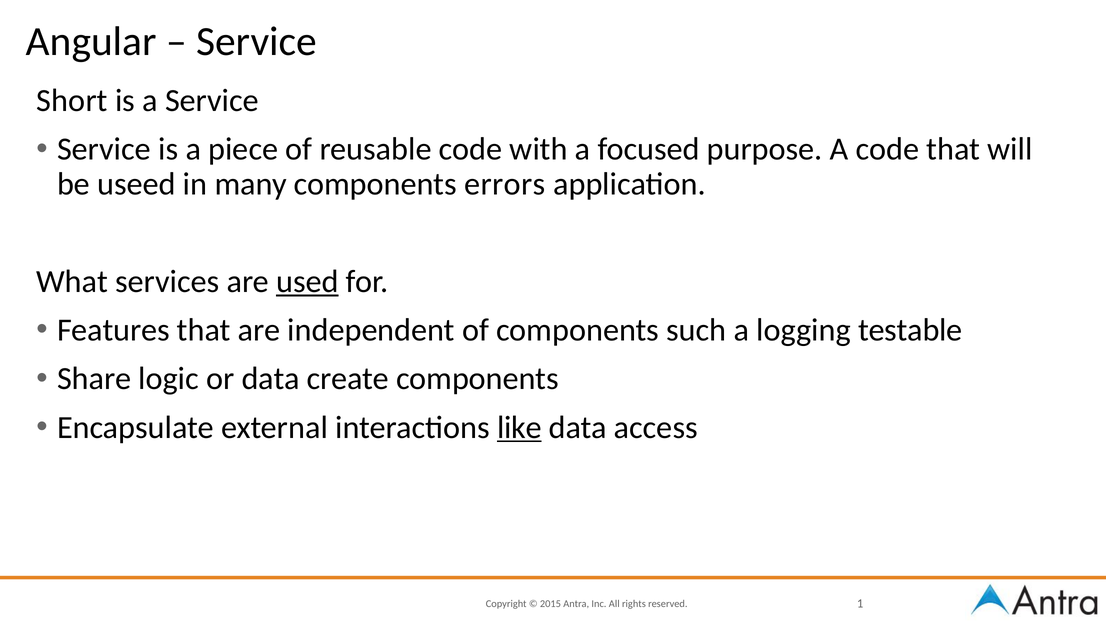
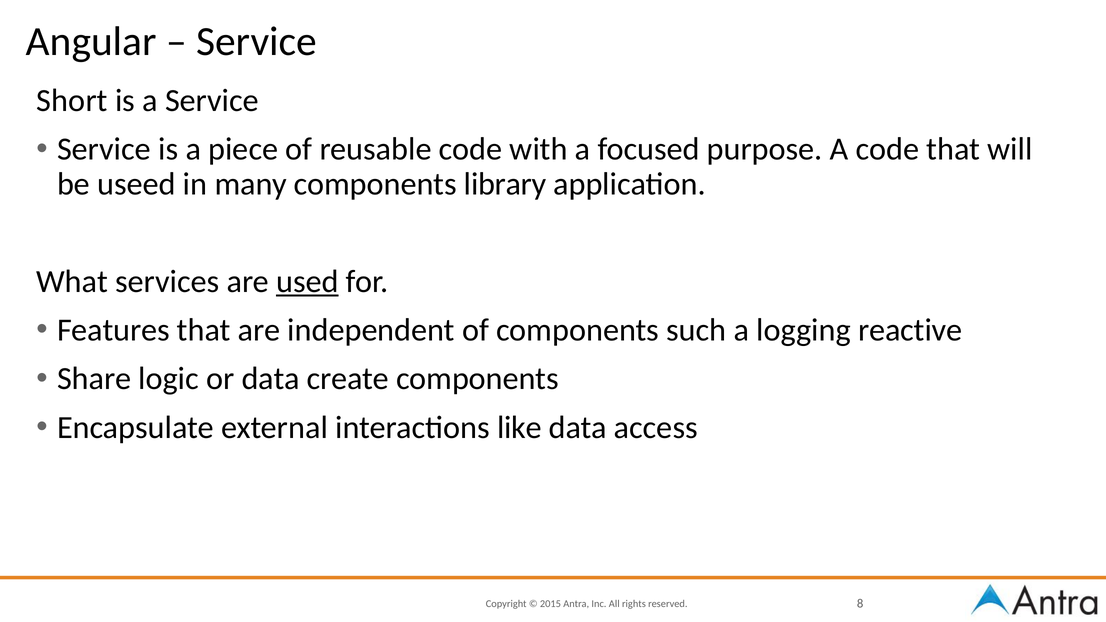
errors: errors -> library (505, 184)
testable: testable -> reactive (910, 330)
like underline: present -> none (519, 428)
1: 1 -> 8 (860, 604)
